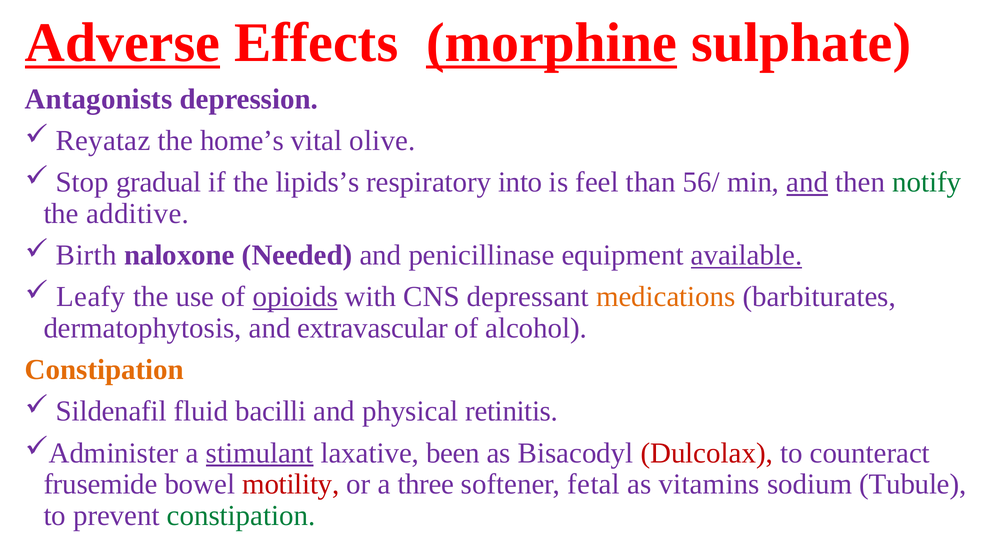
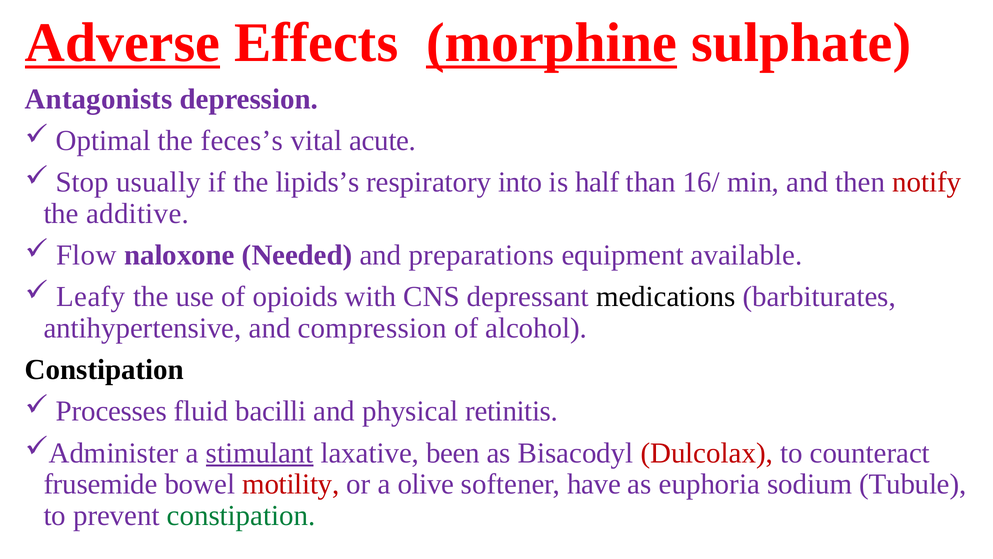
Reyataz: Reyataz -> Optimal (103, 141)
home’s: home’s -> feces’s (242, 141)
olive: olive -> acute (383, 141)
gradual: gradual -> usually (159, 182)
feel: feel -> half (597, 182)
56/: 56/ -> 16/ (701, 182)
and underline: present -> none (807, 182)
notify colour: green -> red (927, 182)
Birth: Birth -> Flow (86, 255)
penicillinase: penicillinase -> preparations (481, 255)
available underline: present -> none (747, 255)
opioids underline: present -> none (295, 297)
medications colour: orange -> black (666, 297)
dermatophytosis: dermatophytosis -> antihypertensive (143, 328)
extravascular: extravascular -> compression (372, 328)
Constipation colour: orange -> black (104, 369)
Sildenafil: Sildenafil -> Processes (111, 411)
three: three -> olive (426, 484)
fetal: fetal -> have (594, 484)
vitamins: vitamins -> euphoria (709, 484)
